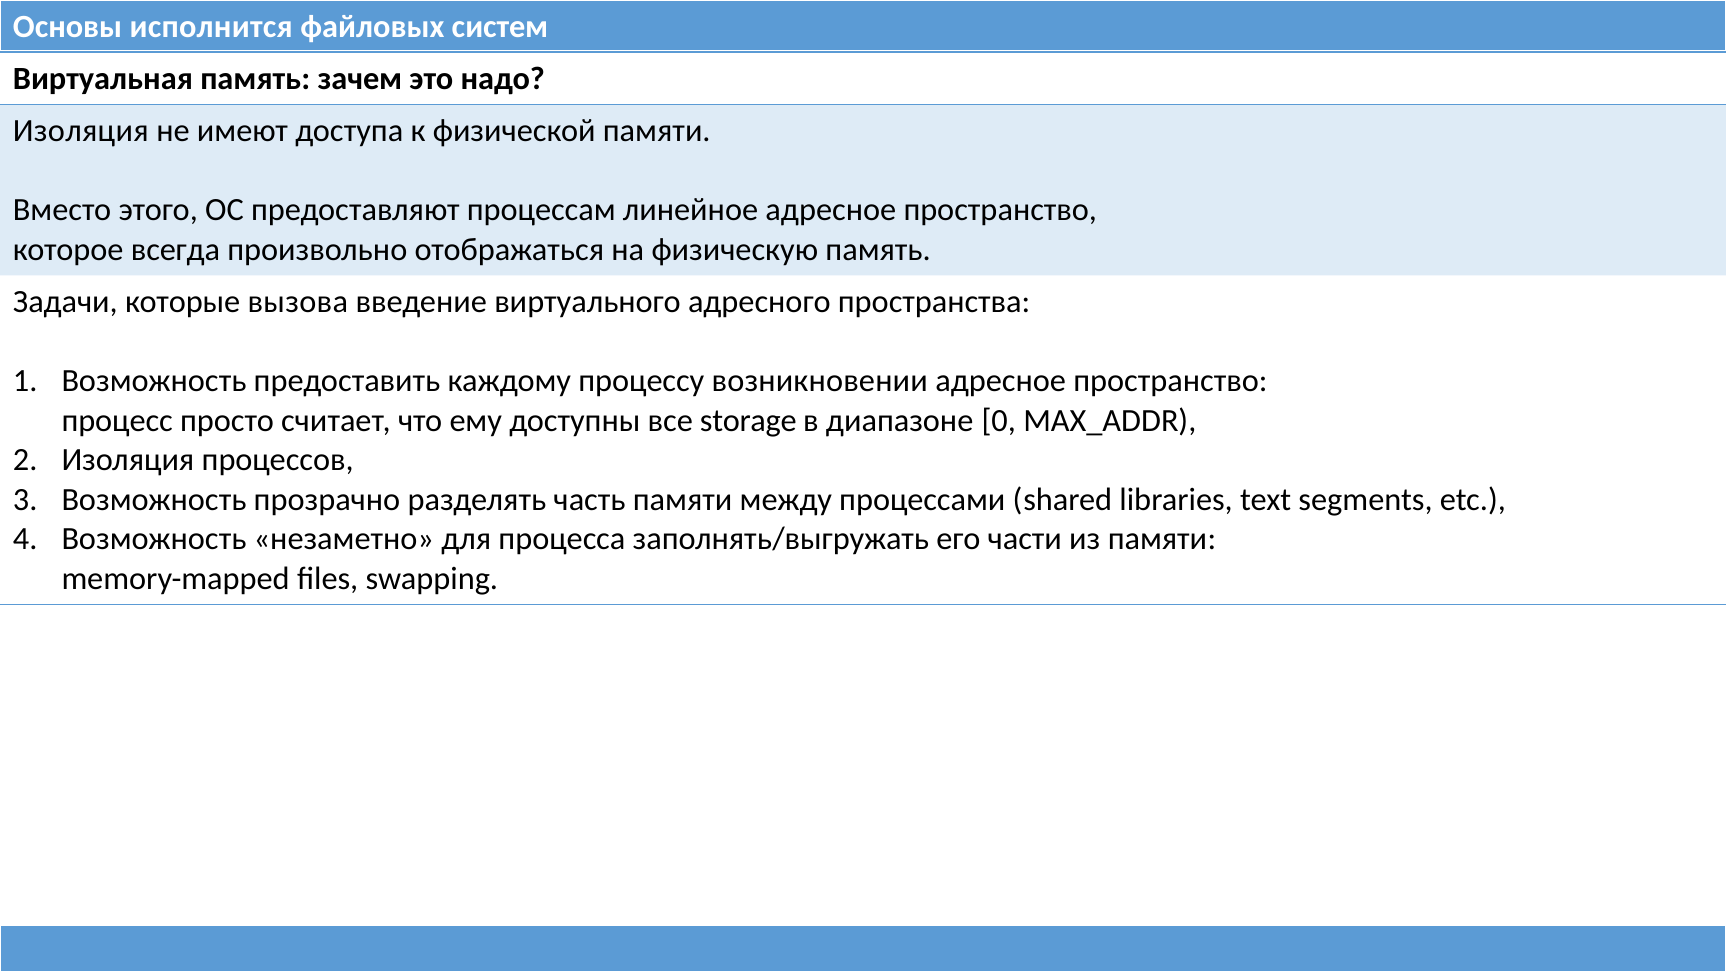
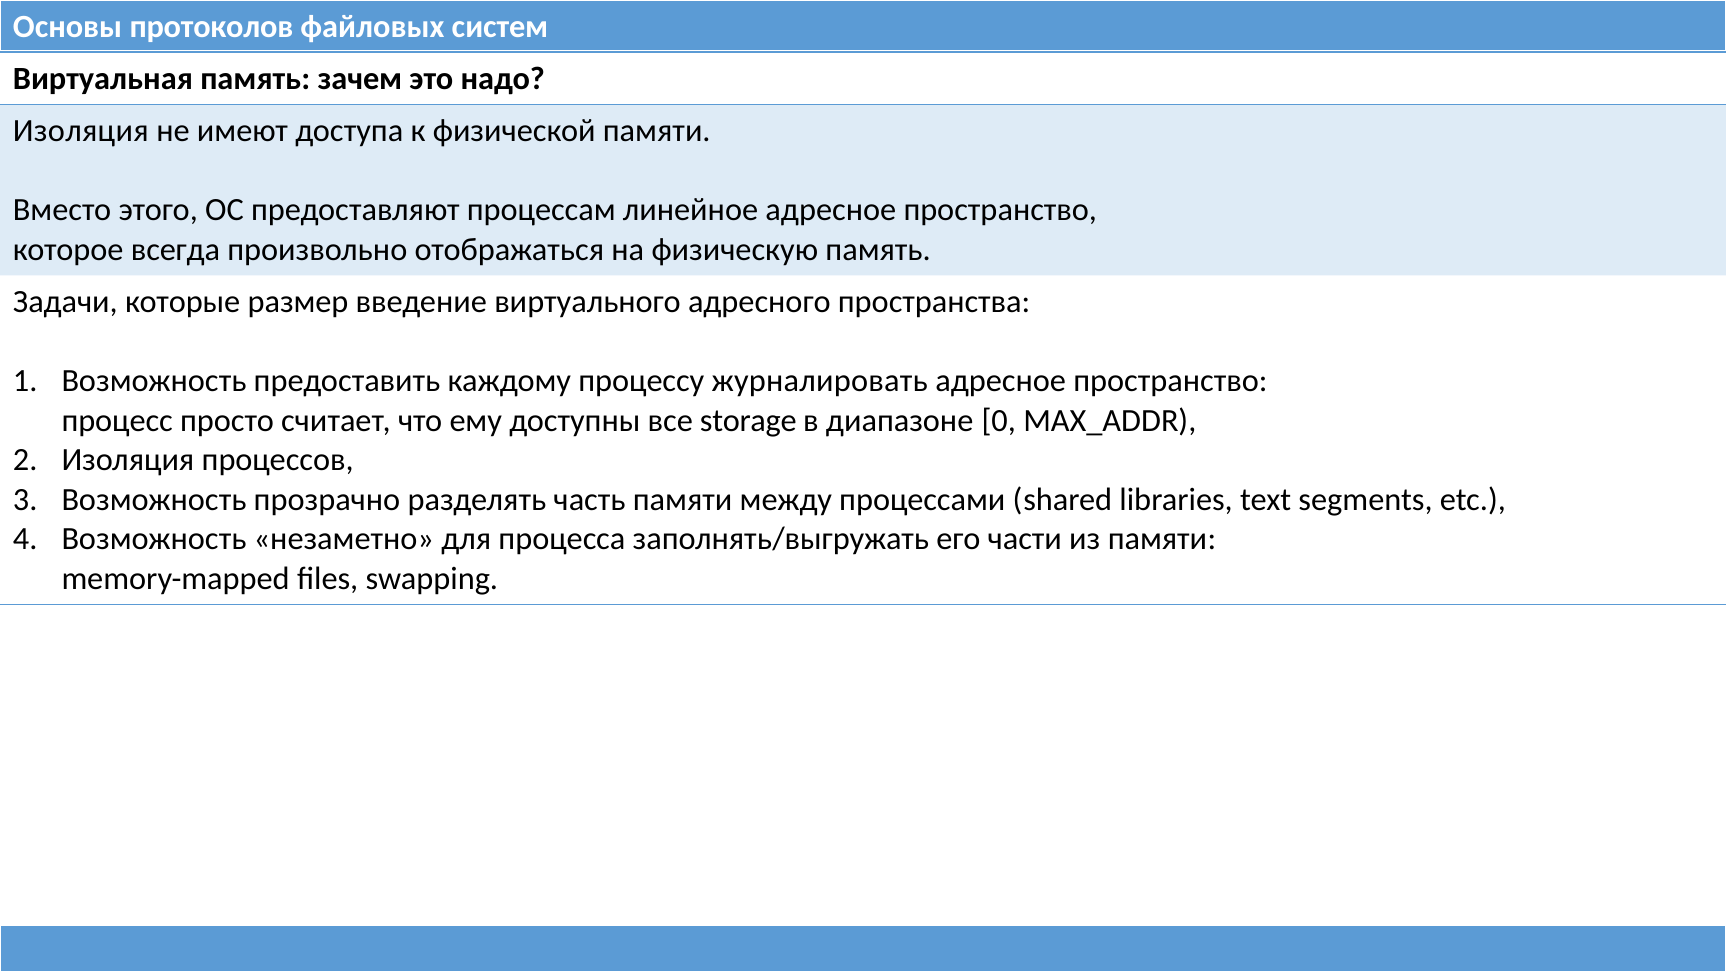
исполнится: исполнится -> протоколов (211, 27)
вызова: вызова -> размер (298, 302)
возникновении: возникновении -> журналировать (820, 381)
